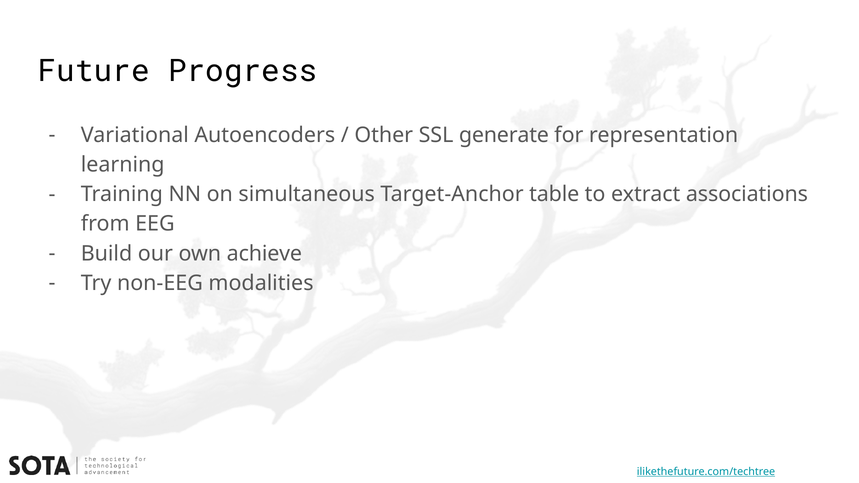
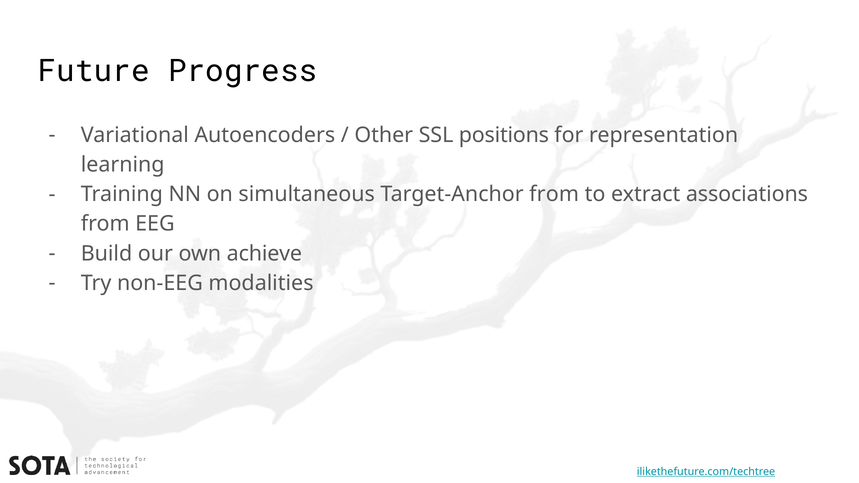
generate: generate -> positions (504, 135)
Target-Anchor table: table -> from (554, 194)
